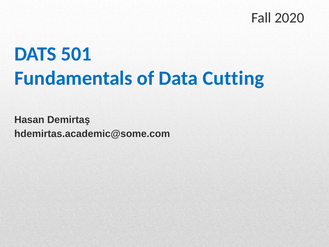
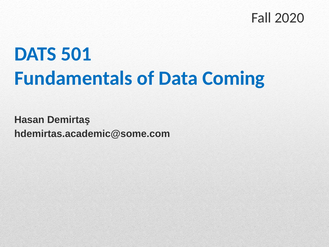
Cutting: Cutting -> Coming (234, 78)
